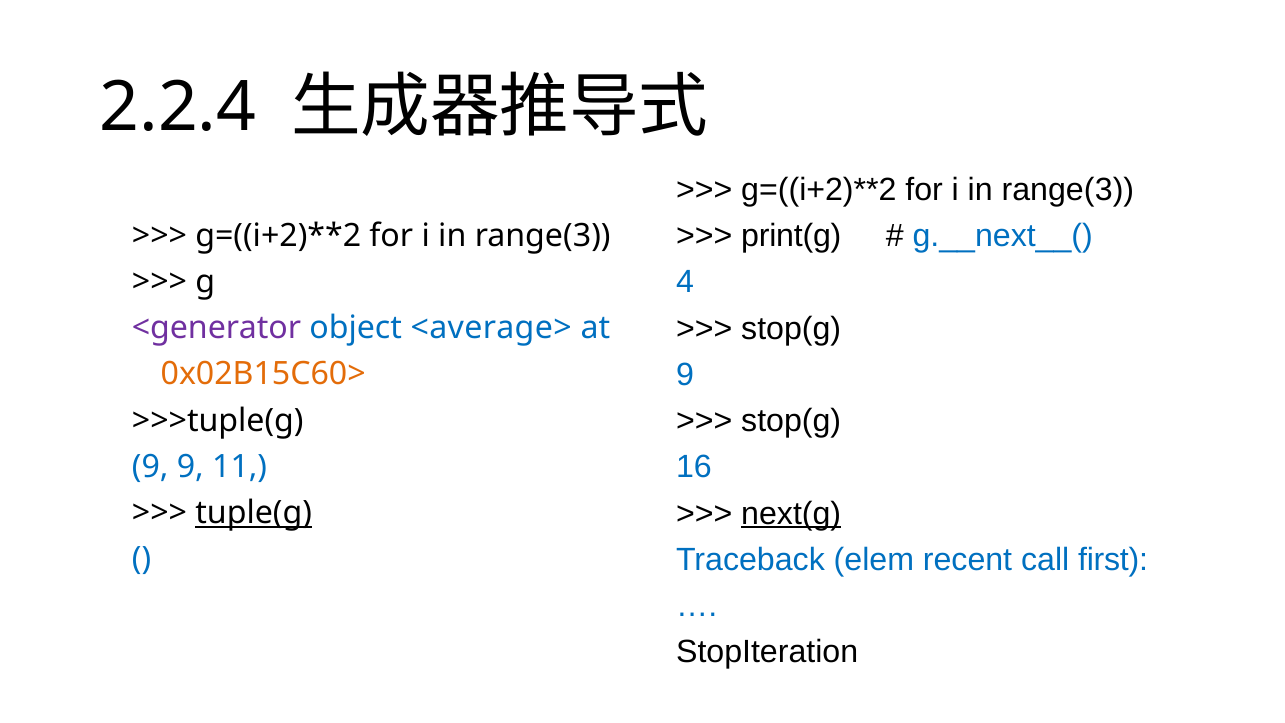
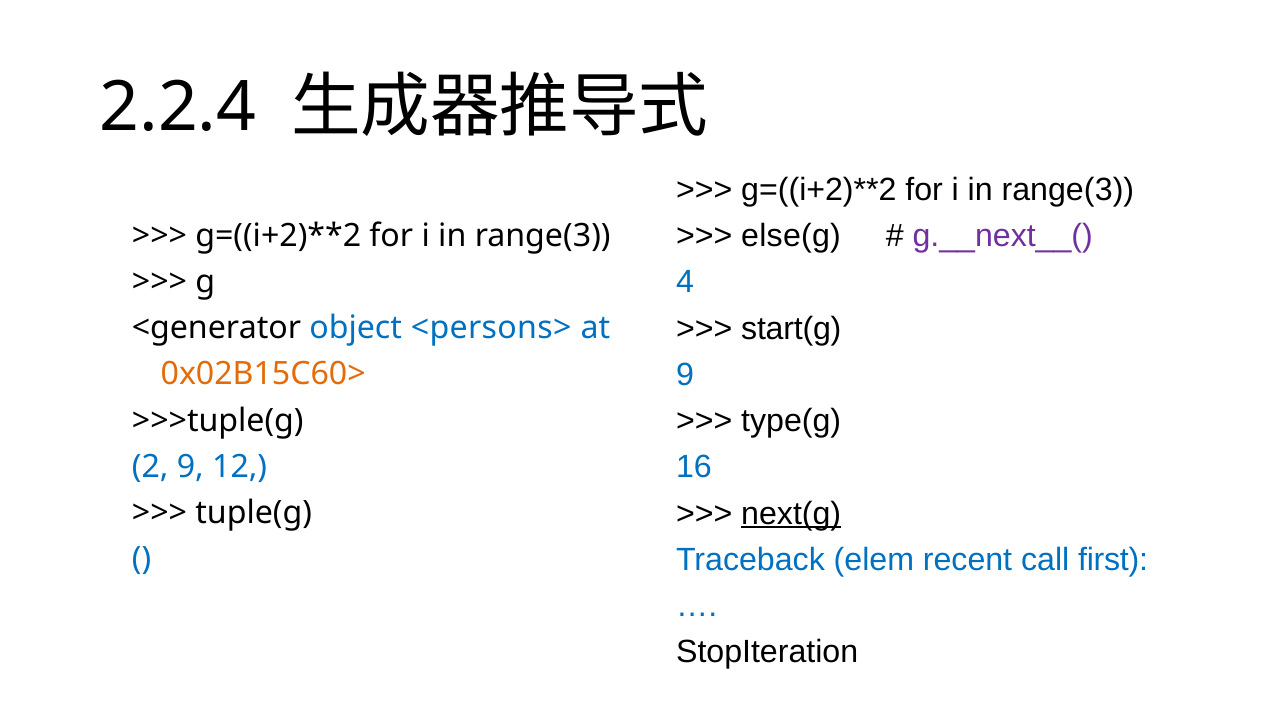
print(g: print(g -> else(g (791, 236)
g.__next__( colour: blue -> purple (1003, 236)
stop(g: stop(g -> start(g (791, 328)
<generator colour: purple -> black (217, 328)
<average>: <average> -> <persons> (491, 328)
stop(g: stop(g -> type(g (791, 421)
9: 9 -> 2 (150, 467)
11: 11 -> 12 (240, 467)
tuple(g underline: present -> none (254, 513)
